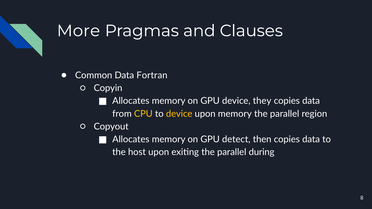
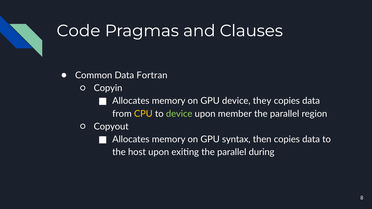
More: More -> Code (78, 31)
device colour: yellow -> light green (179, 114)
upon memory: memory -> member (235, 114)
detect: detect -> syntax (236, 140)
